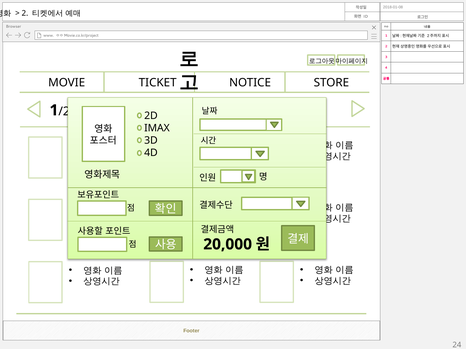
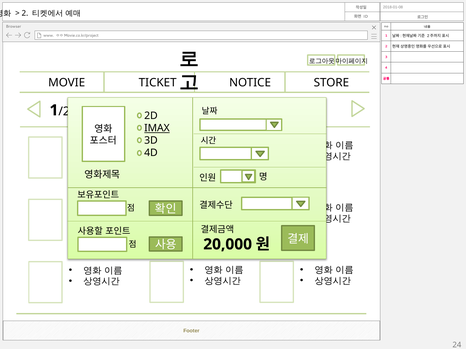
IMAX underline: none -> present (157, 128)
